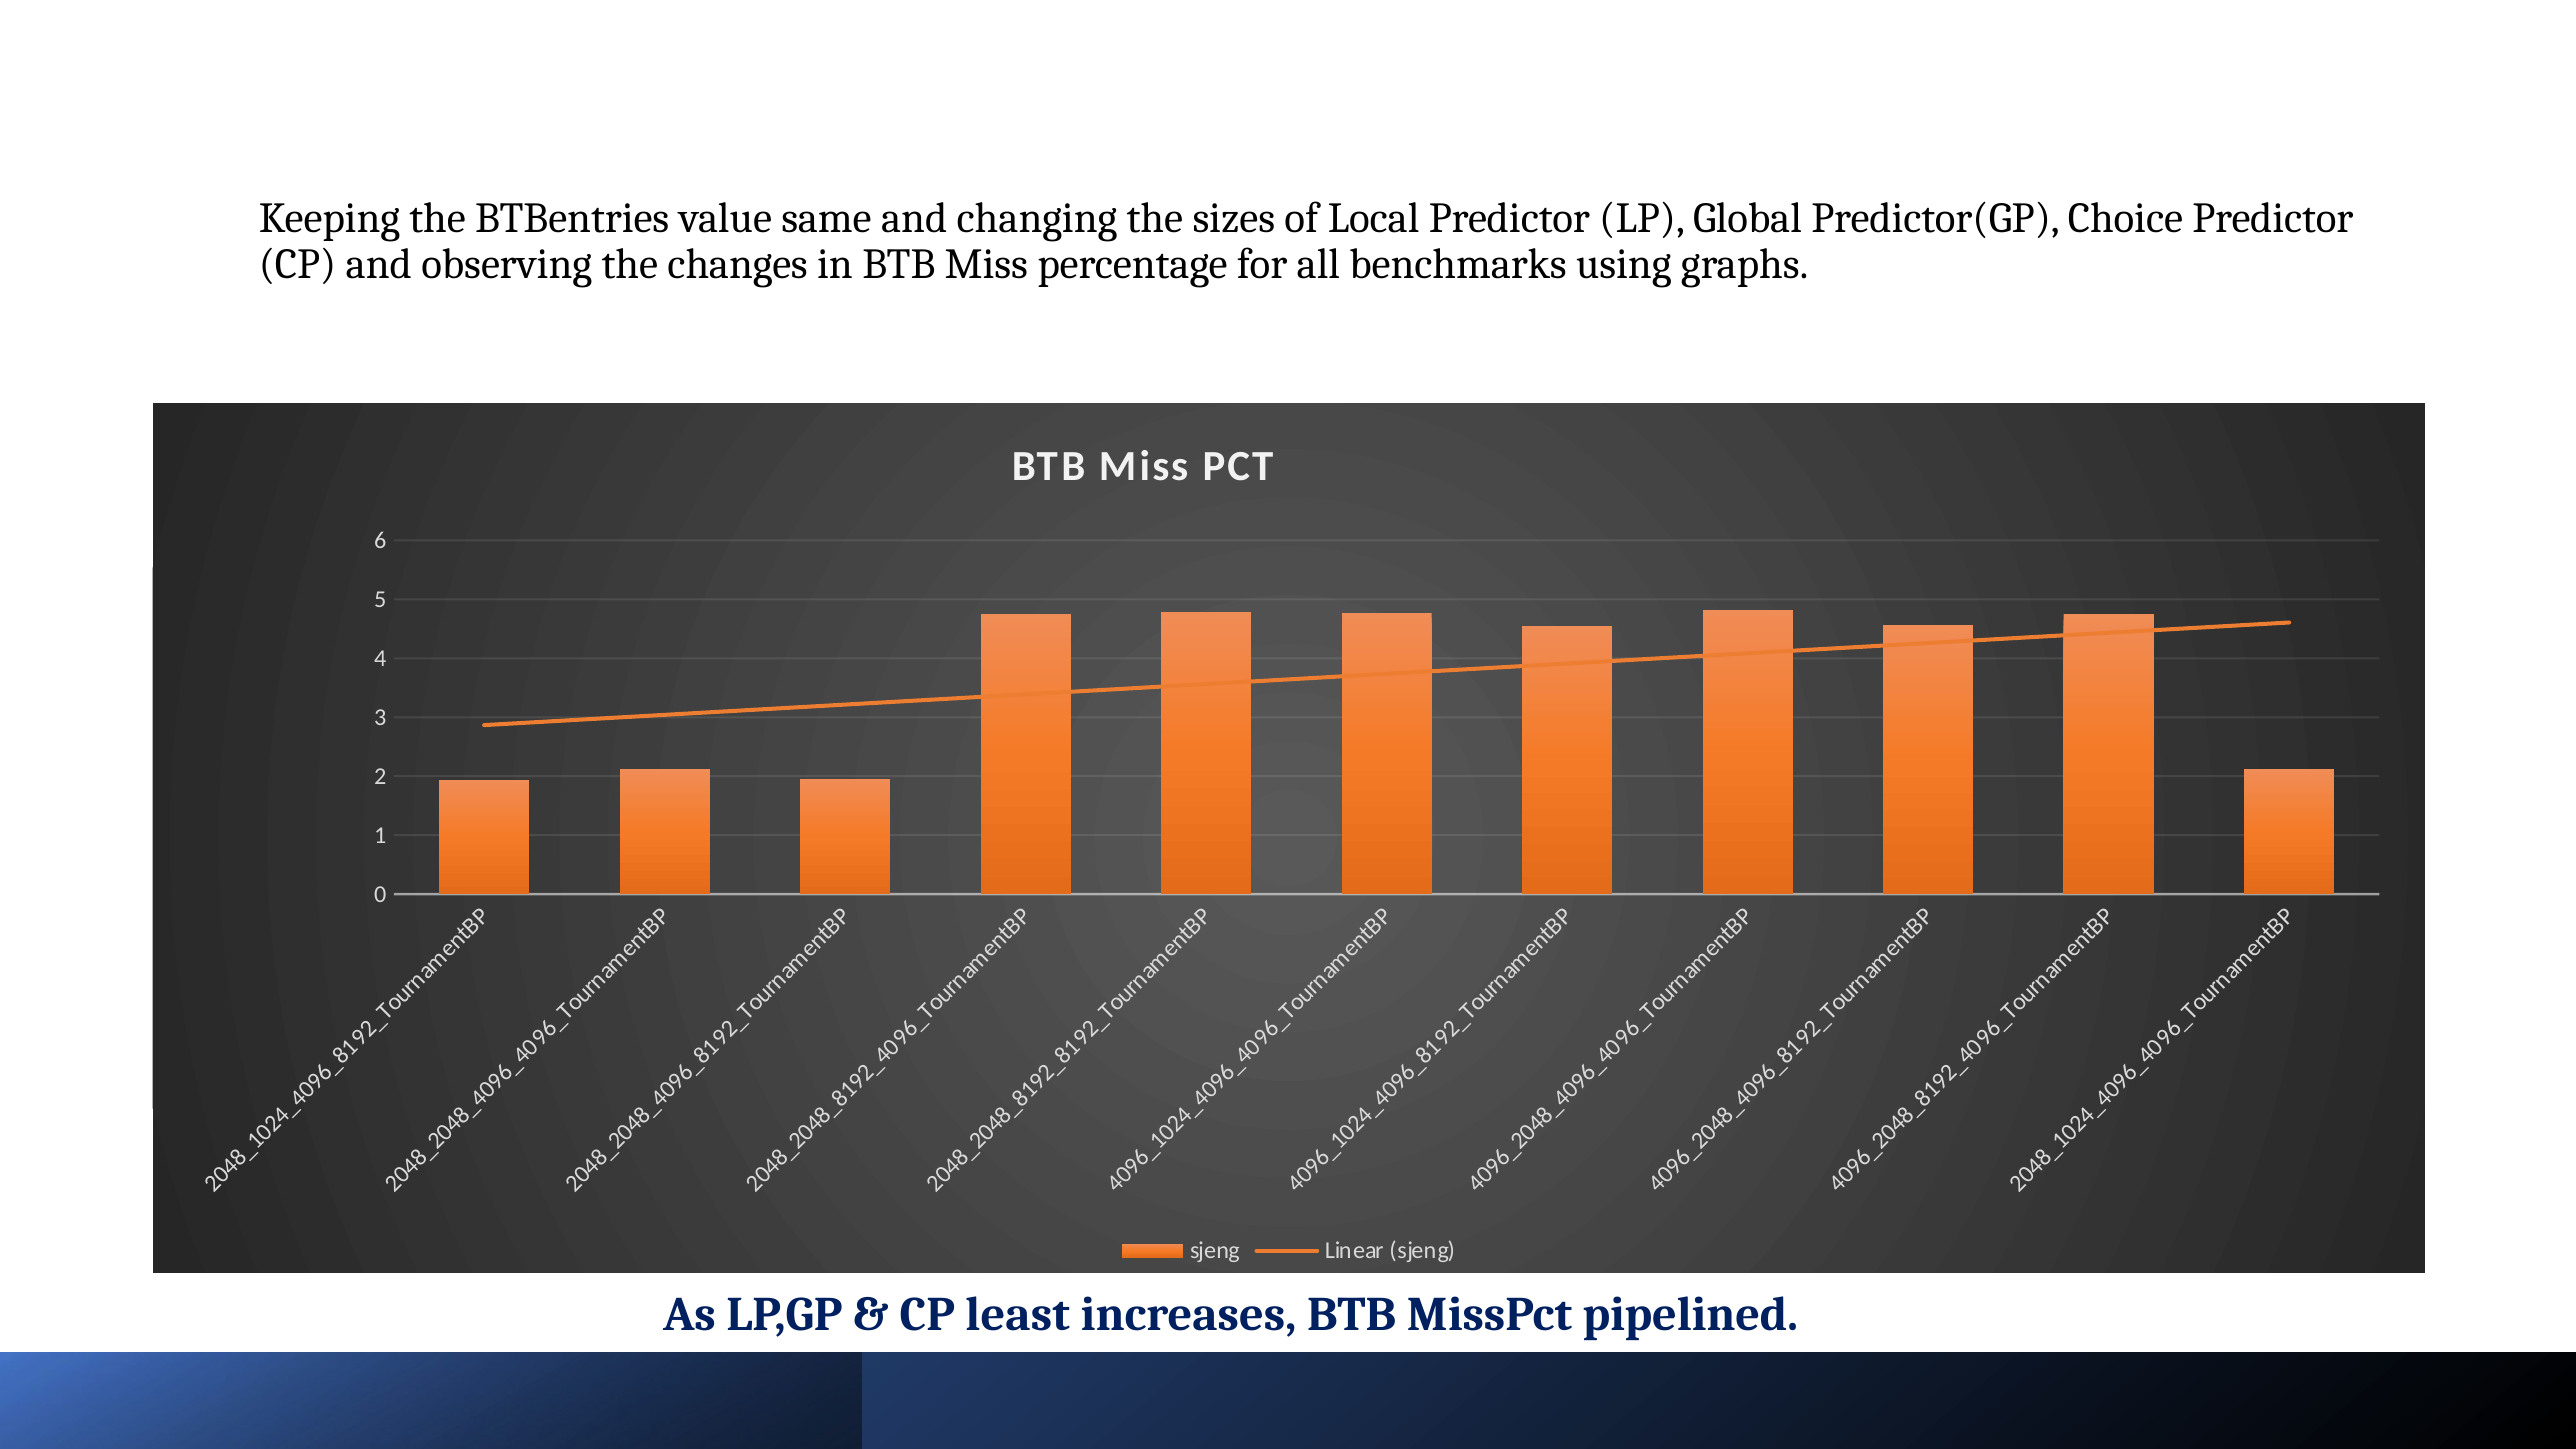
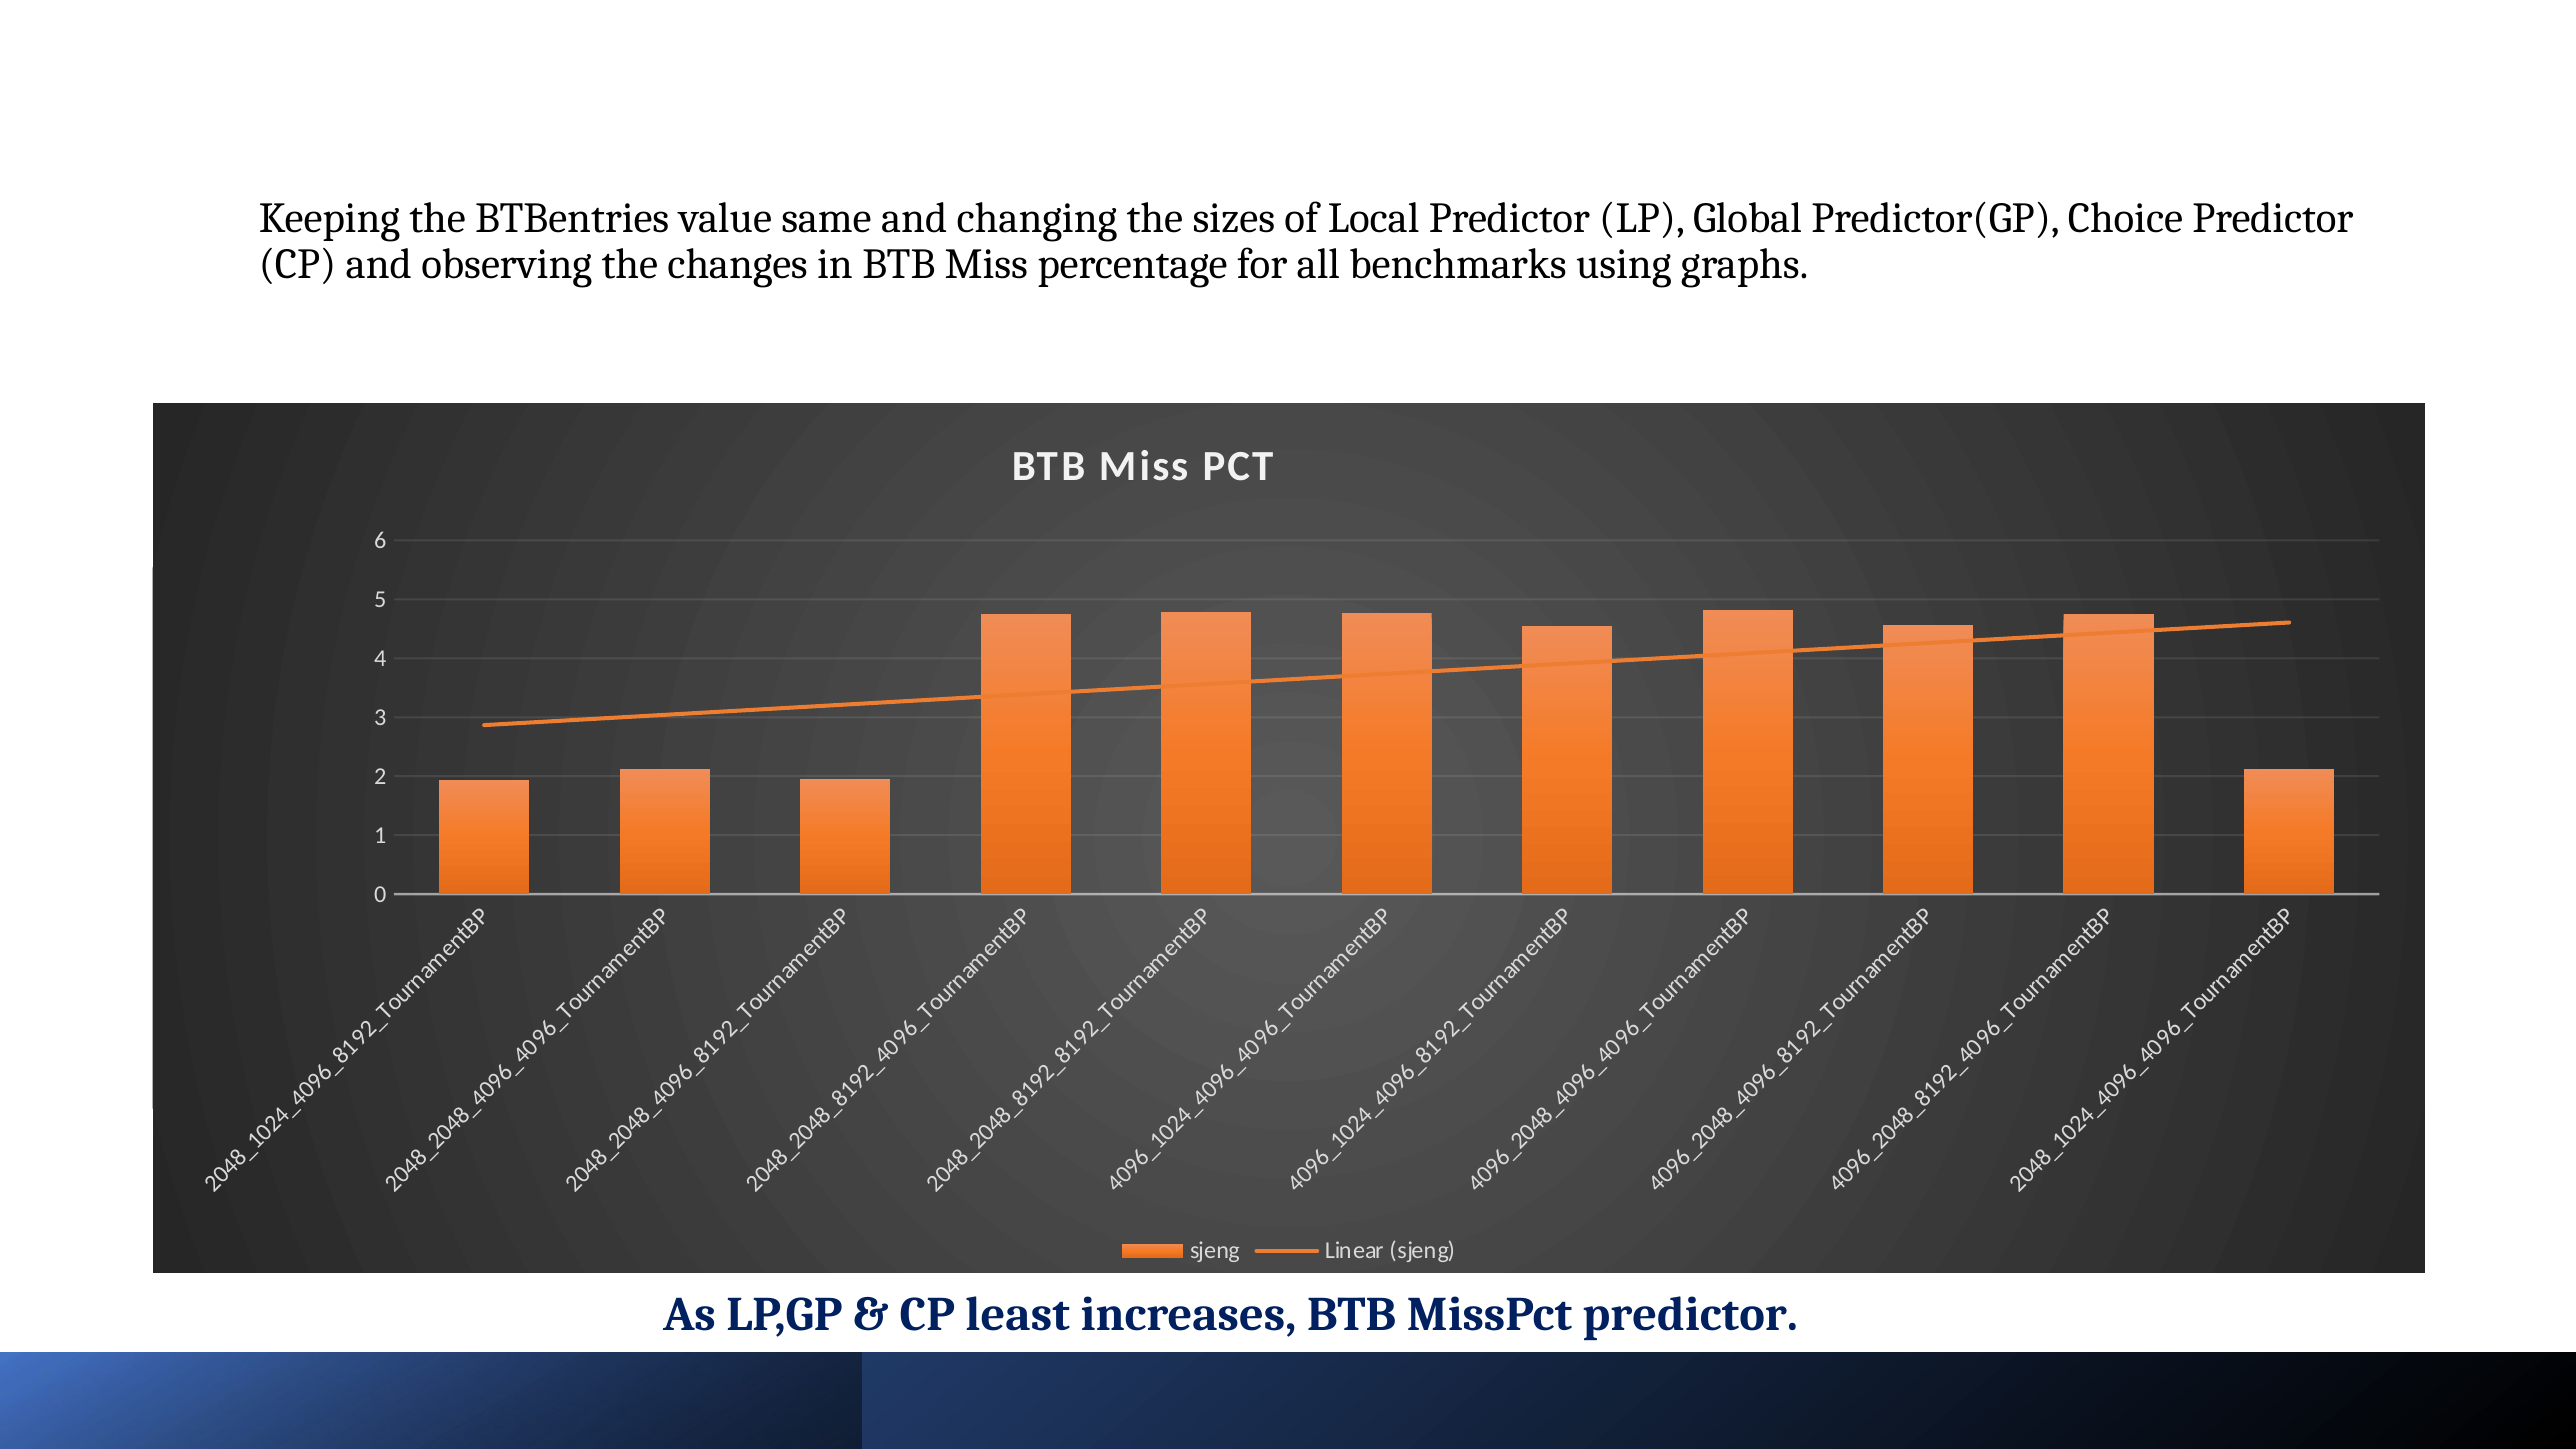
MissPct pipelined: pipelined -> predictor (1690, 1314)
